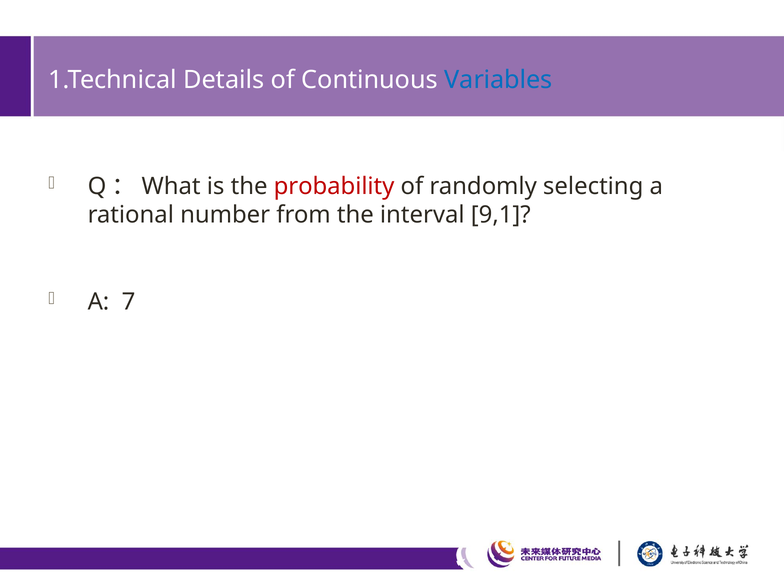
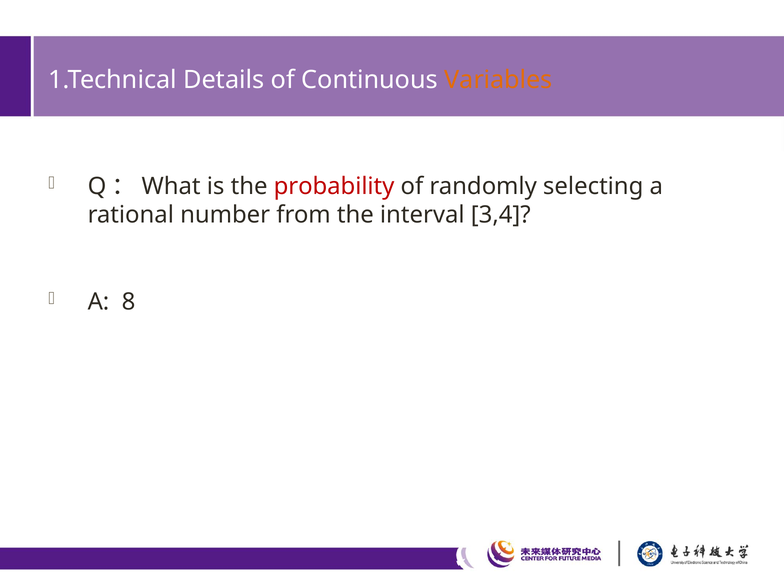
Variables colour: blue -> orange (498, 80)
9,1: 9,1 -> 3,4 (501, 215)
7: 7 -> 8 (129, 302)
